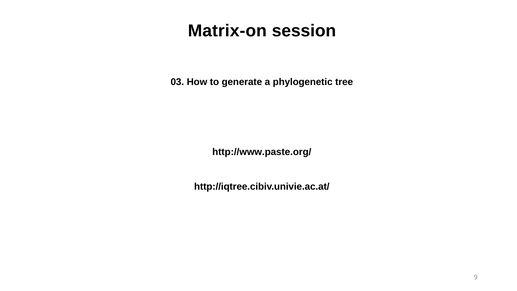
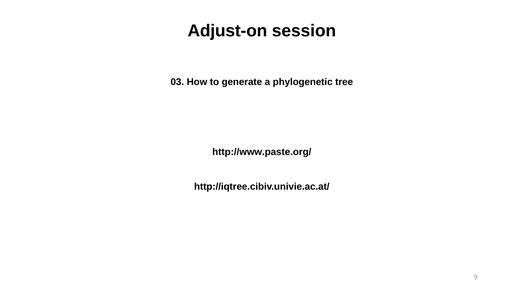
Matrix-on: Matrix-on -> Adjust-on (227, 31)
